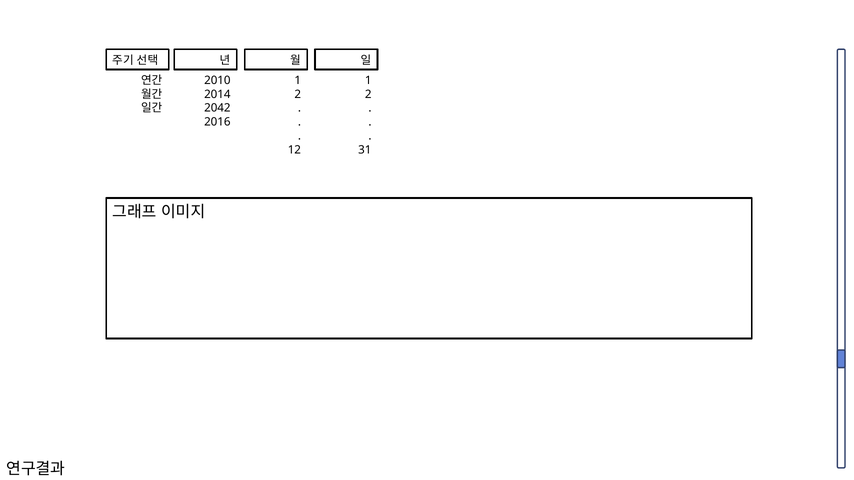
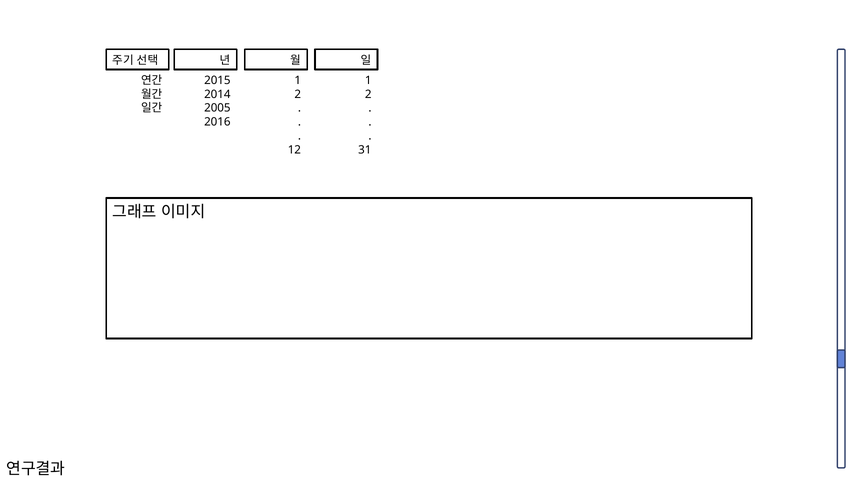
2010: 2010 -> 2015 (217, 80)
2042: 2042 -> 2005 (217, 108)
